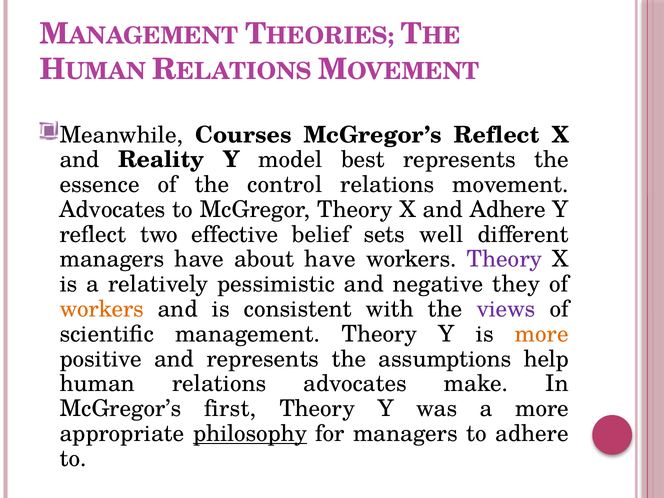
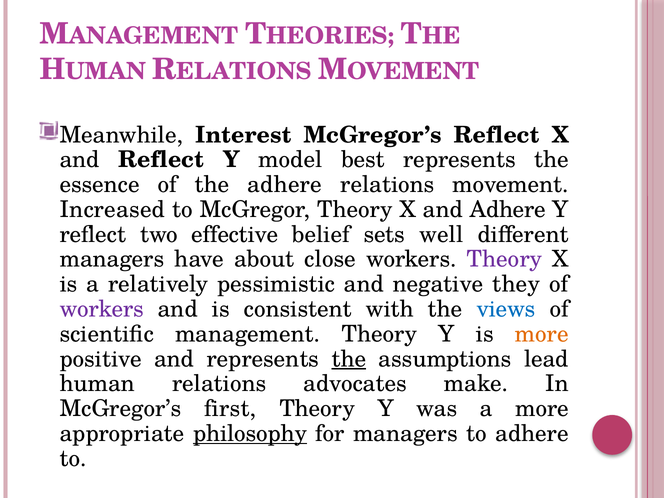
Courses: Courses -> Interest (243, 135)
and Reality: Reality -> Reflect (161, 160)
the control: control -> adhere (285, 185)
Advocates: Advocates -> Increased (112, 210)
about have: have -> close (330, 259)
workers colour: orange -> purple (102, 309)
views colour: purple -> blue (506, 309)
the underline: none -> present (349, 359)
help: help -> lead (546, 359)
